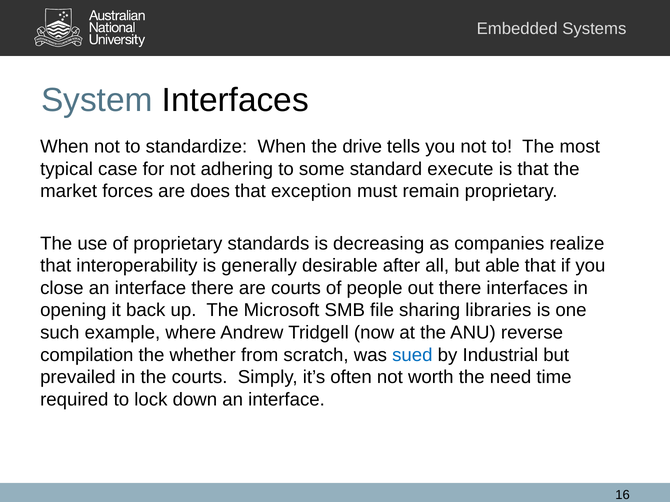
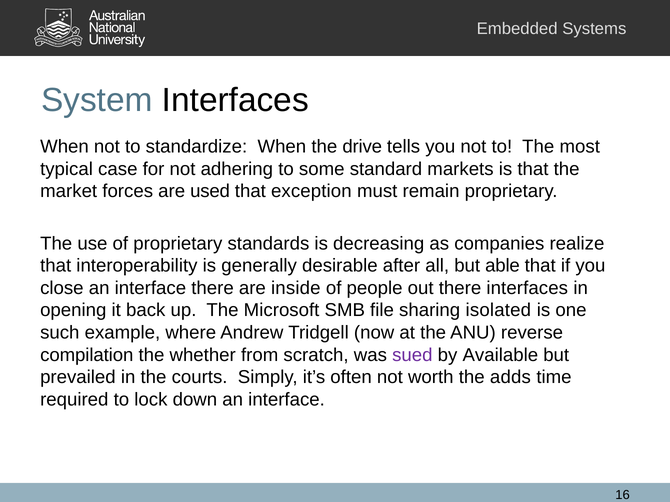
execute: execute -> markets (460, 169)
does: does -> used (210, 192)
are courts: courts -> inside (296, 288)
libraries: libraries -> isolated (498, 311)
sued colour: blue -> purple (412, 355)
Industrial: Industrial -> Available (500, 355)
need: need -> adds (510, 378)
